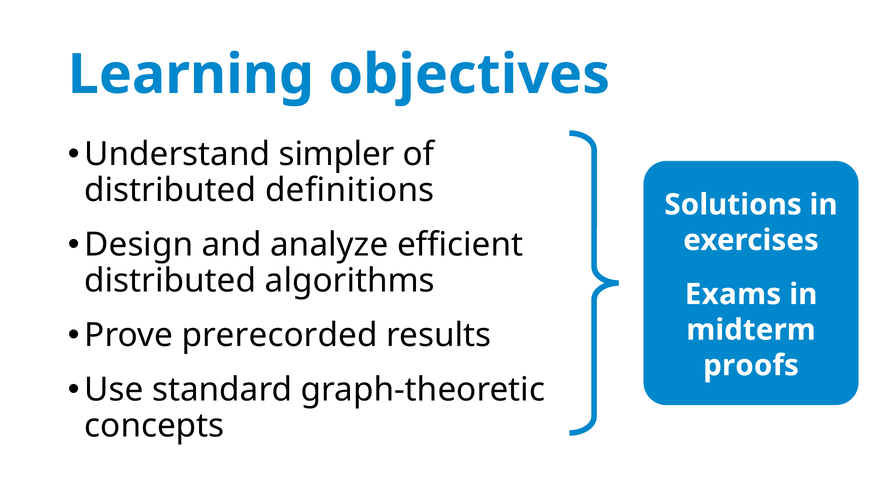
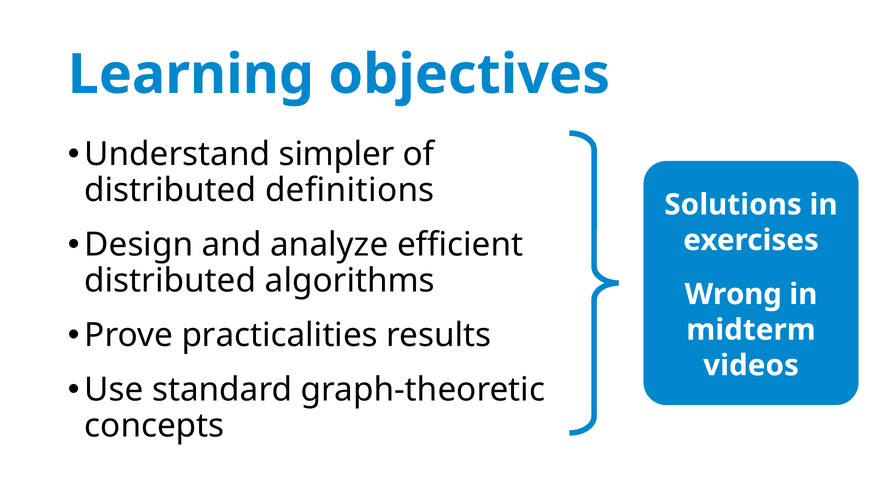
Exams: Exams -> Wrong (733, 294)
prerecorded: prerecorded -> practicalities (280, 335)
proofs: proofs -> videos (751, 366)
